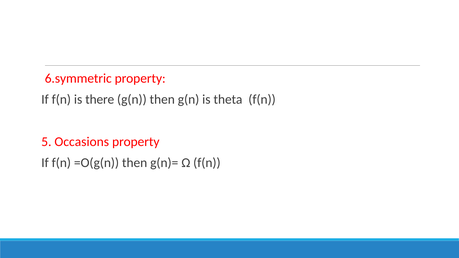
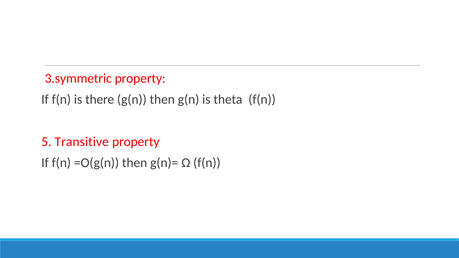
6.symmetric: 6.symmetric -> 3.symmetric (78, 78)
Occasions: Occasions -> Transitive (82, 142)
